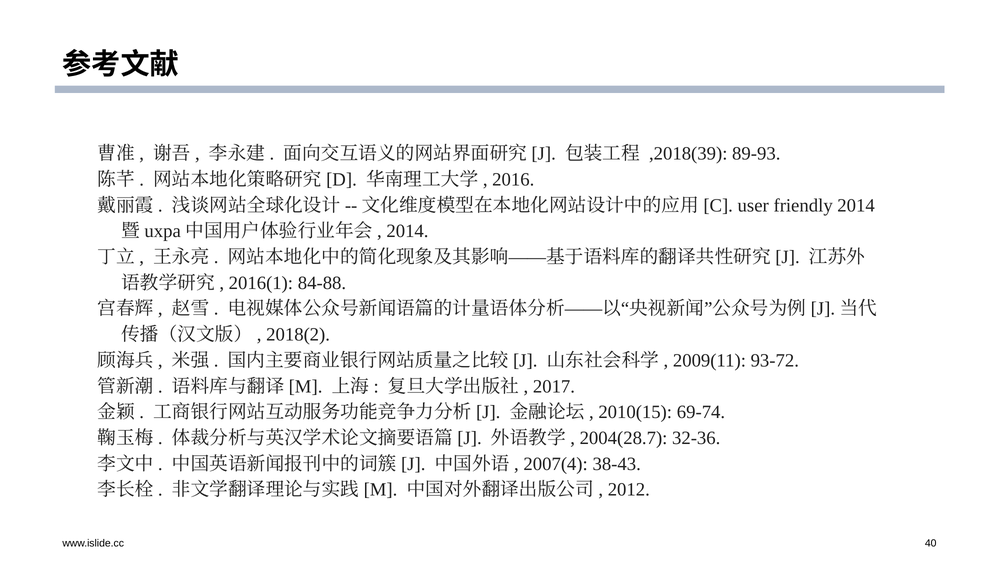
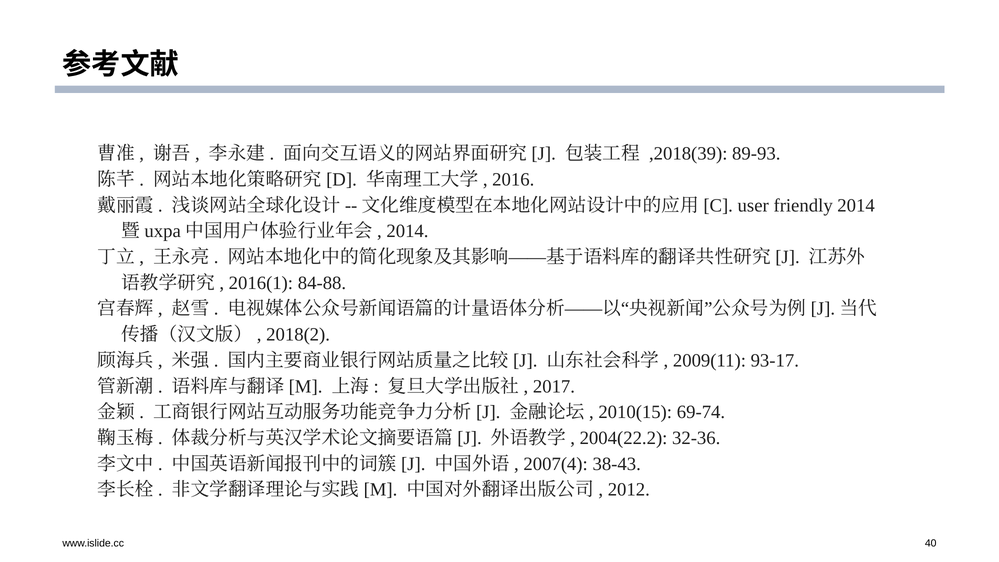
93-72: 93-72 -> 93-17 (775, 360)
2004(28.7: 2004(28.7 -> 2004(22.2 (624, 438)
